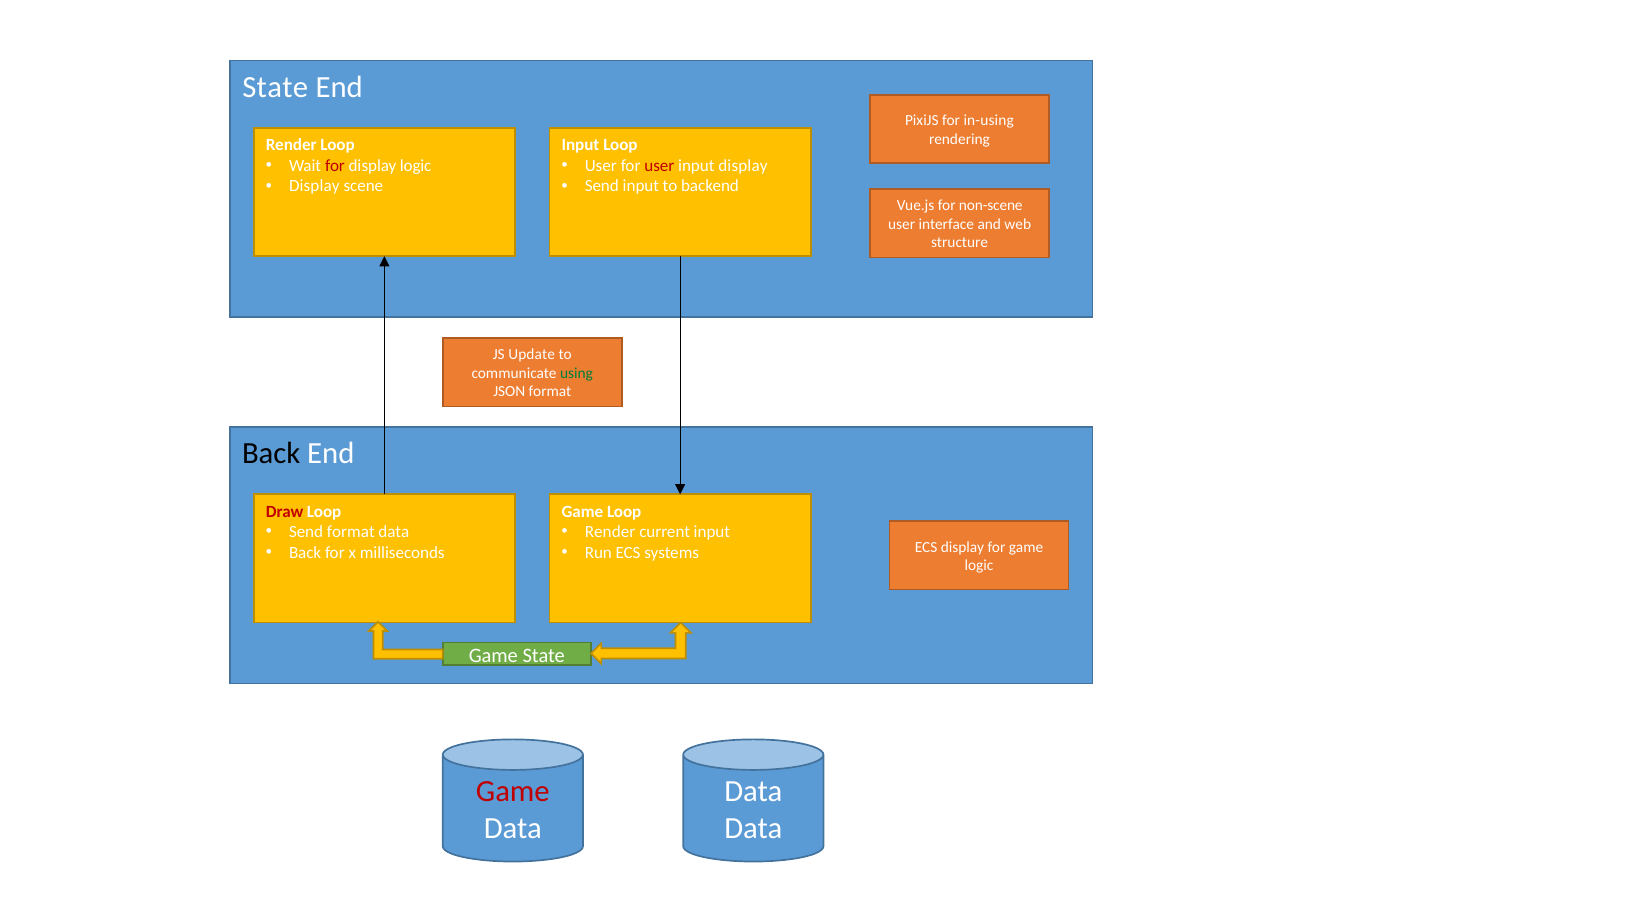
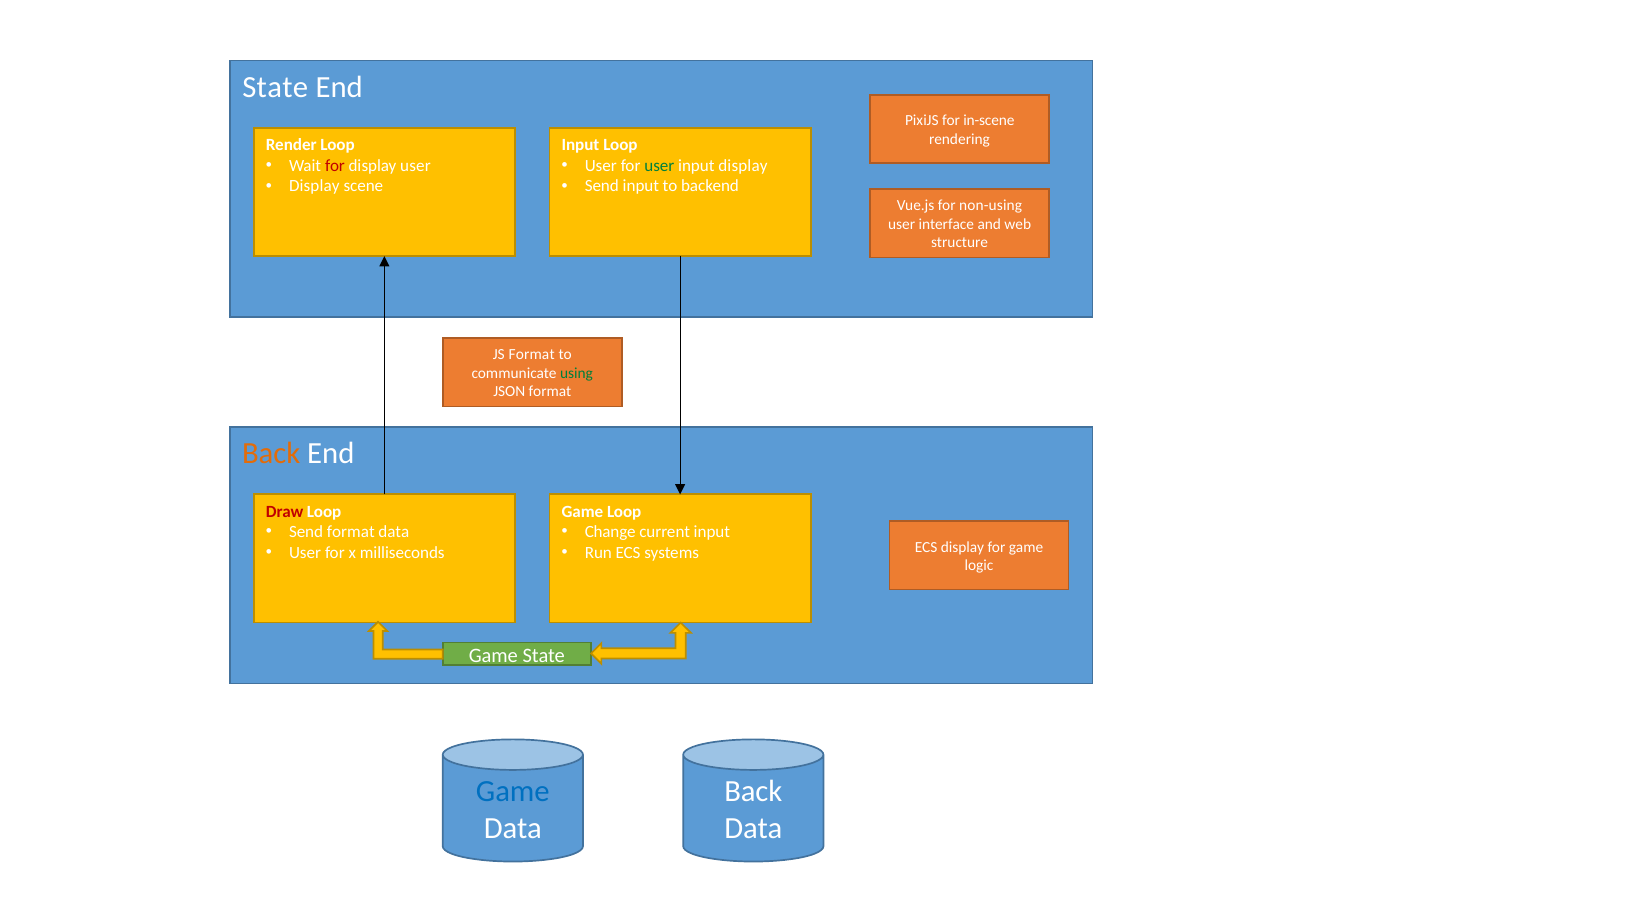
in-using: in-using -> in-scene (989, 121)
display logic: logic -> user (415, 166)
user colour: red -> green (659, 166)
non-scene: non-scene -> non-using (991, 206)
JS Update: Update -> Format (532, 355)
Back colour: black -> orange (271, 453)
Render: Render -> Change (610, 532)
Back: Back -> User (305, 553)
Game colour: red -> blue (513, 792)
Data: Data -> Back (753, 792)
